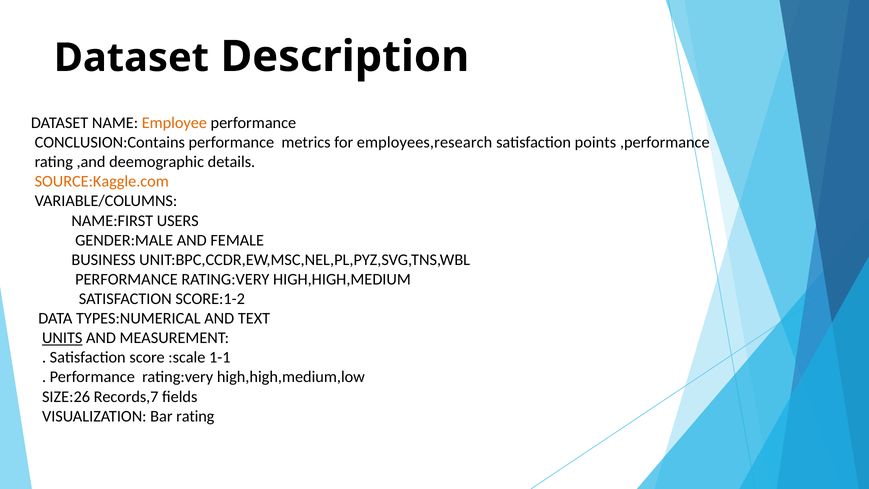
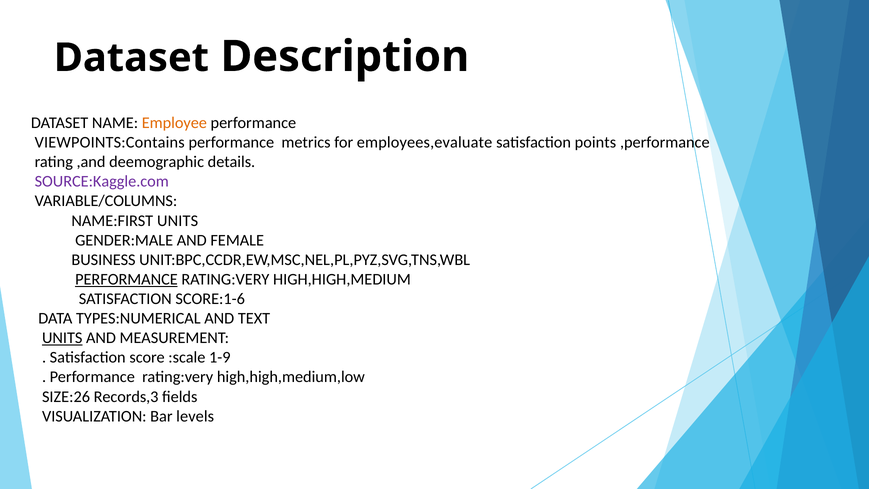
CONCLUSION:Contains: CONCLUSION:Contains -> VIEWPOINTS:Contains (110, 142)
employees,research: employees,research -> employees,evaluate (425, 142)
SOURCE:Kaggle.com colour: orange -> purple (102, 181)
NAME:FIRST USERS: USERS -> UNITS (178, 221)
PERFORMANCE underline: none -> present (126, 279)
SCORE:1-2: SCORE:1-2 -> SCORE:1-6 (210, 299)
1-1: 1-1 -> 1-9 (220, 357)
Records,7: Records,7 -> Records,3 (126, 397)
Bar rating: rating -> levels (195, 416)
